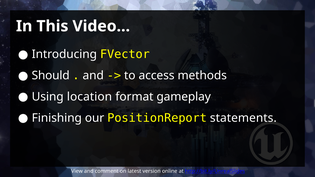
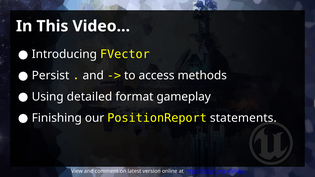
Should: Should -> Persist (51, 76)
location: location -> detailed (89, 97)
